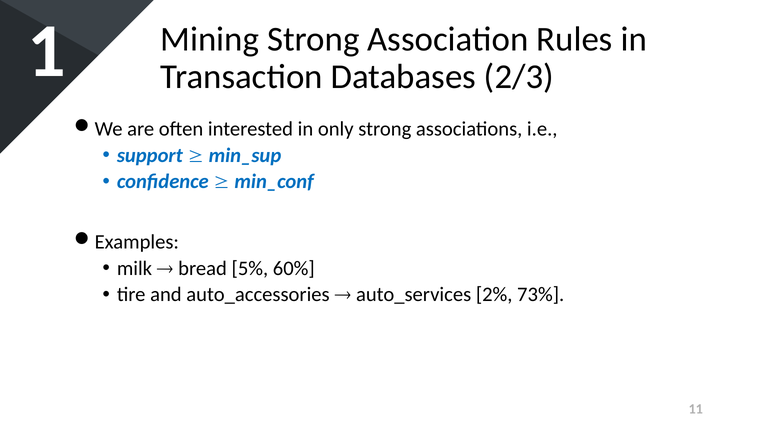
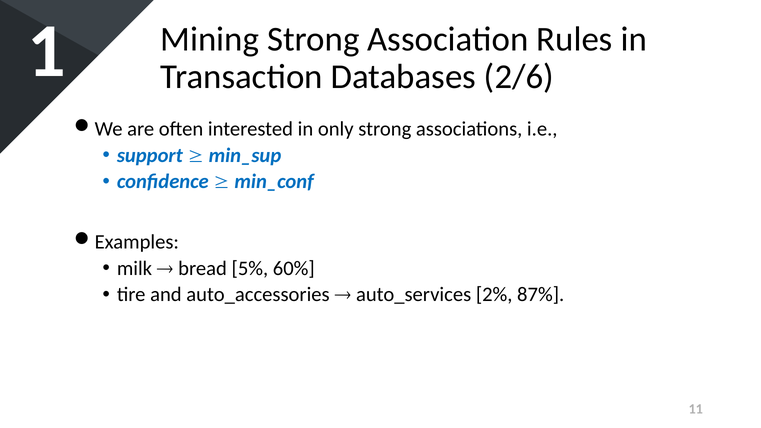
2/3: 2/3 -> 2/6 (519, 77)
73%: 73% -> 87% (541, 295)
